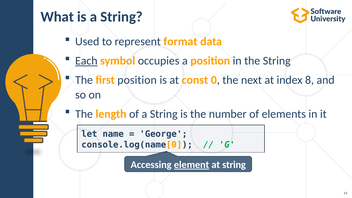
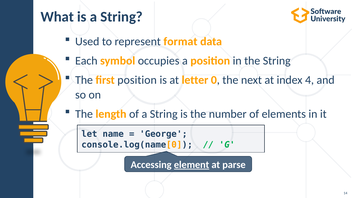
Each underline: present -> none (86, 61)
const: const -> letter (195, 80)
8: 8 -> 4 (310, 80)
at string: string -> parse (234, 165)
